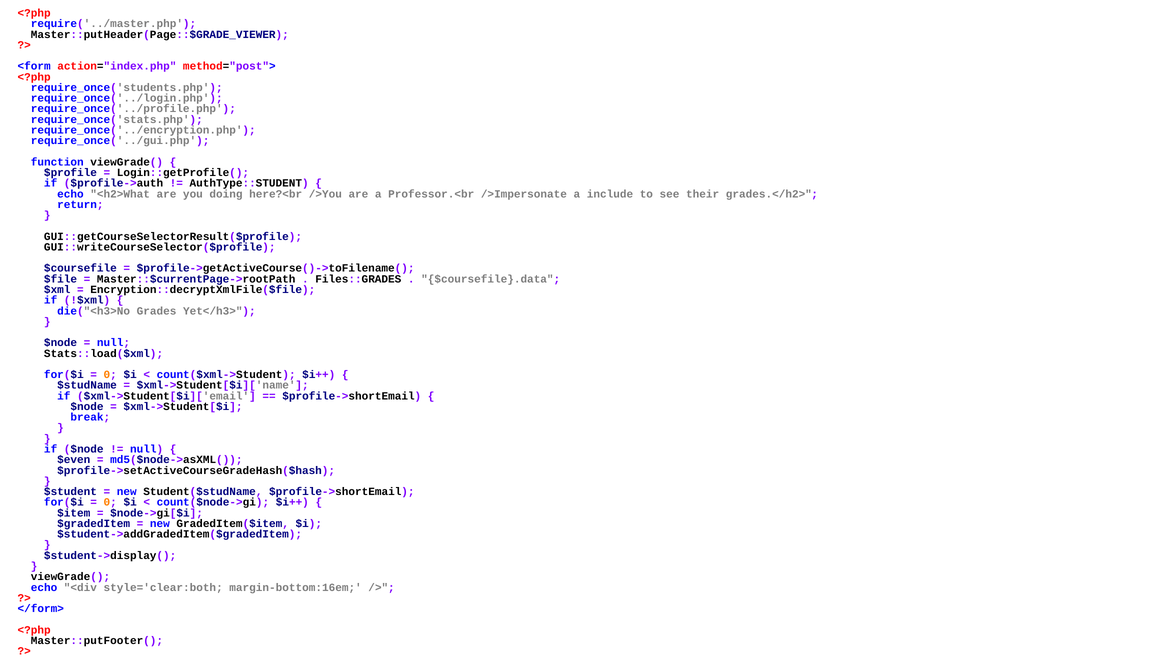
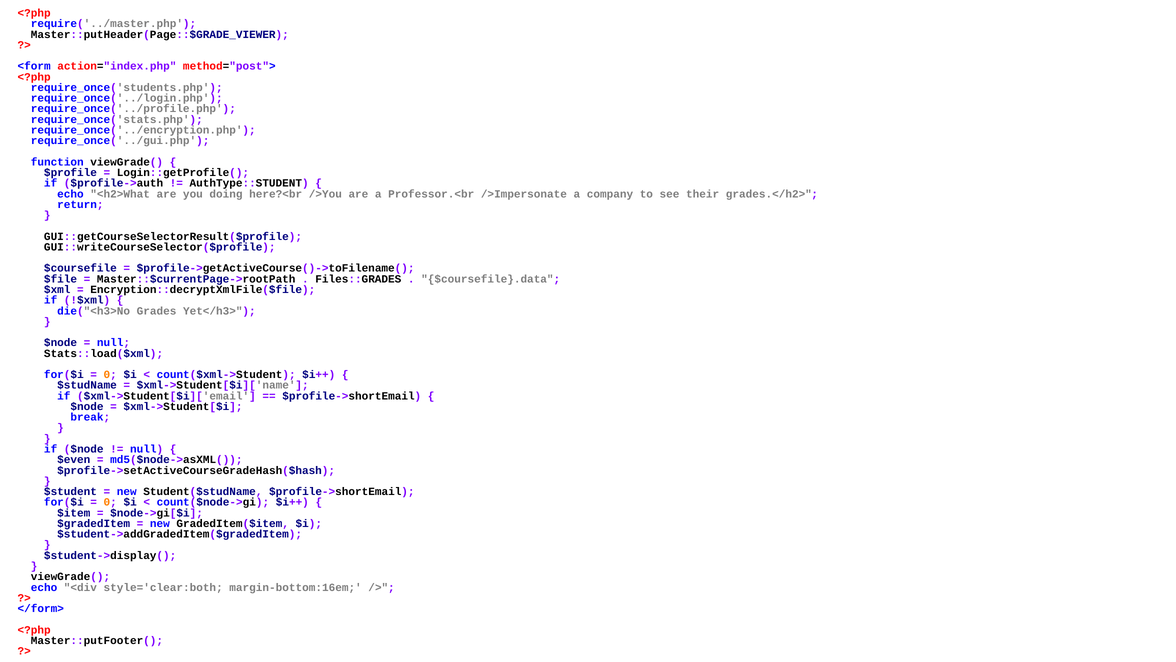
include: include -> company (610, 194)
